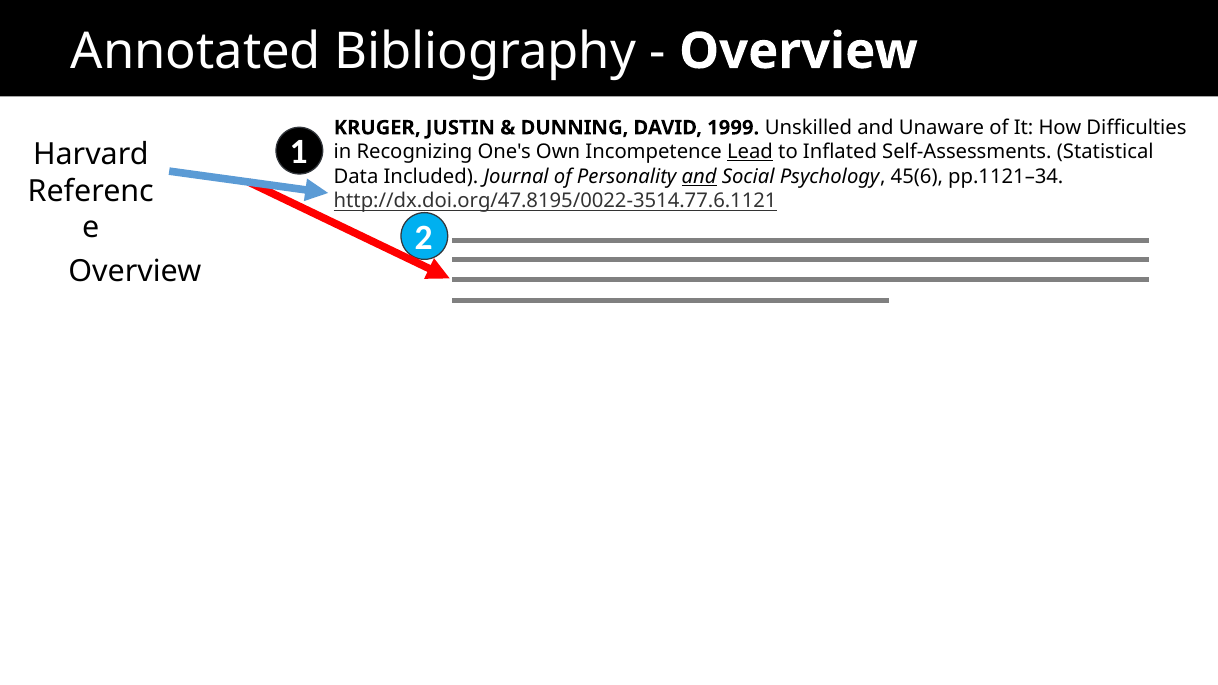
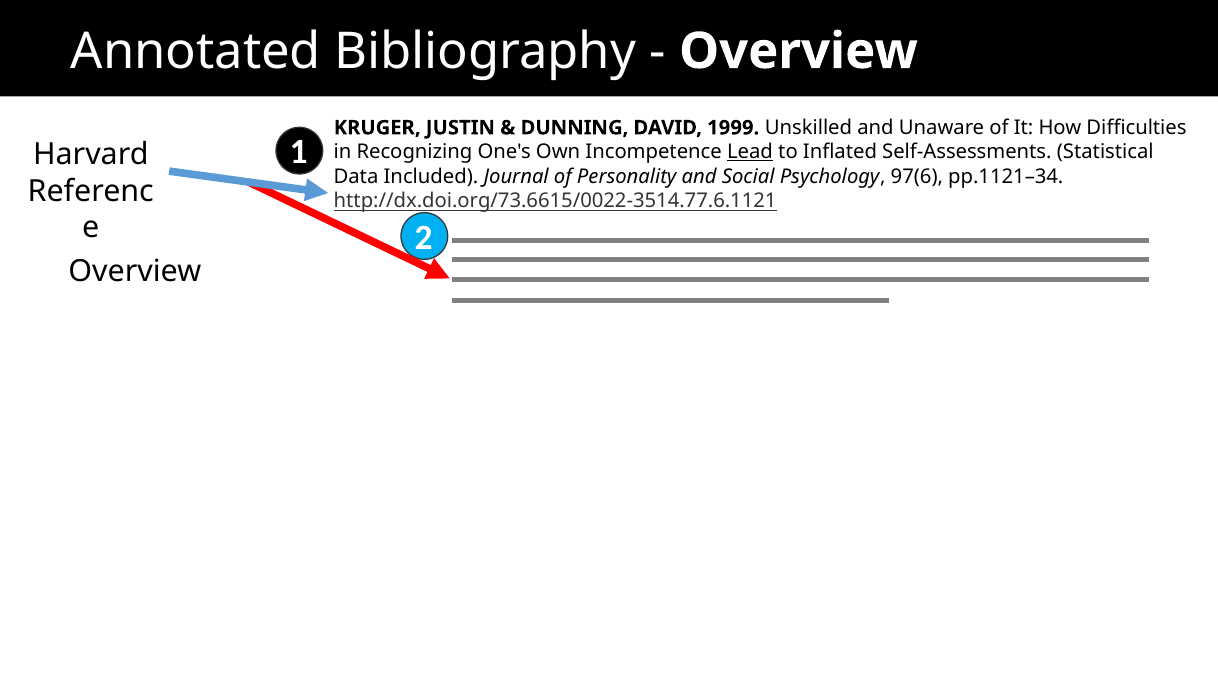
and underline: present -> none (699, 176)
45(6: 45(6 -> 97(6 (917, 176)
http://dx.doi.org/47.8195/0022-3514.77.6.1121: http://dx.doi.org/47.8195/0022-3514.77.6.1121 -> http://dx.doi.org/73.6615/0022-3514.77.6.1121 (555, 201)
